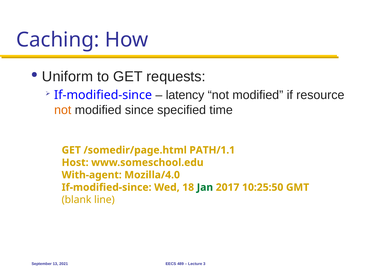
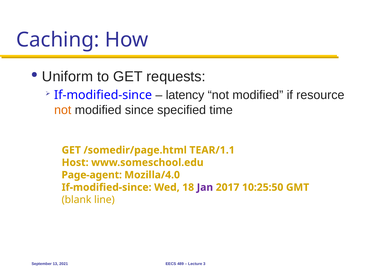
PATH/1.1: PATH/1.1 -> TEAR/1.1 (212, 150)
With-agent: With-agent -> Page-agent (92, 174)
Jan colour: green -> purple (205, 187)
